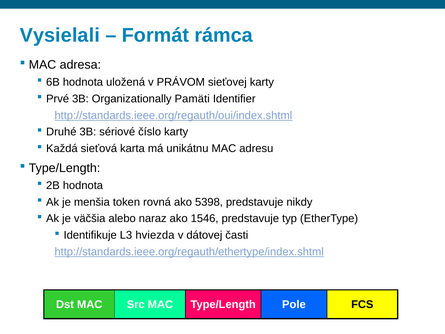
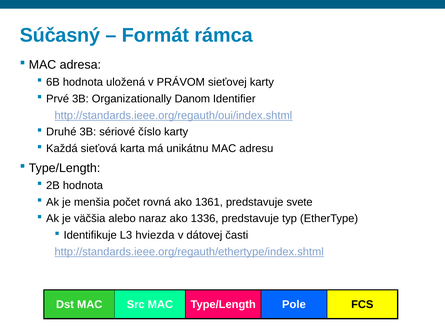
Vysielali: Vysielali -> Súčasný (60, 35)
Pamäti: Pamäti -> Danom (192, 99)
token: token -> počet (126, 202)
5398: 5398 -> 1361 (209, 202)
nikdy: nikdy -> svete (299, 202)
1546: 1546 -> 1336 (205, 218)
